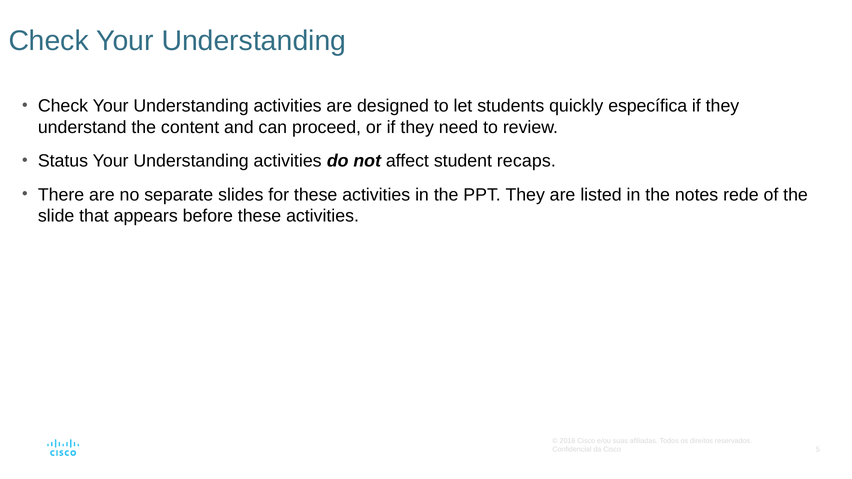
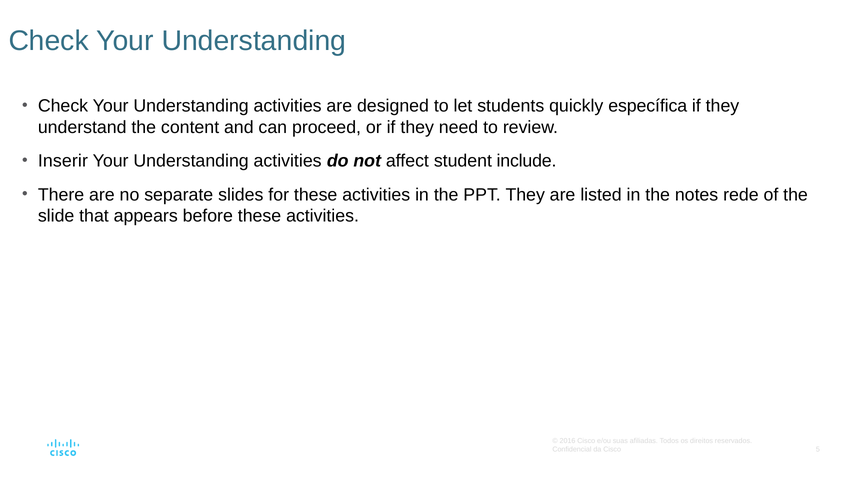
Status: Status -> Inserir (63, 161)
recaps: recaps -> include (527, 161)
